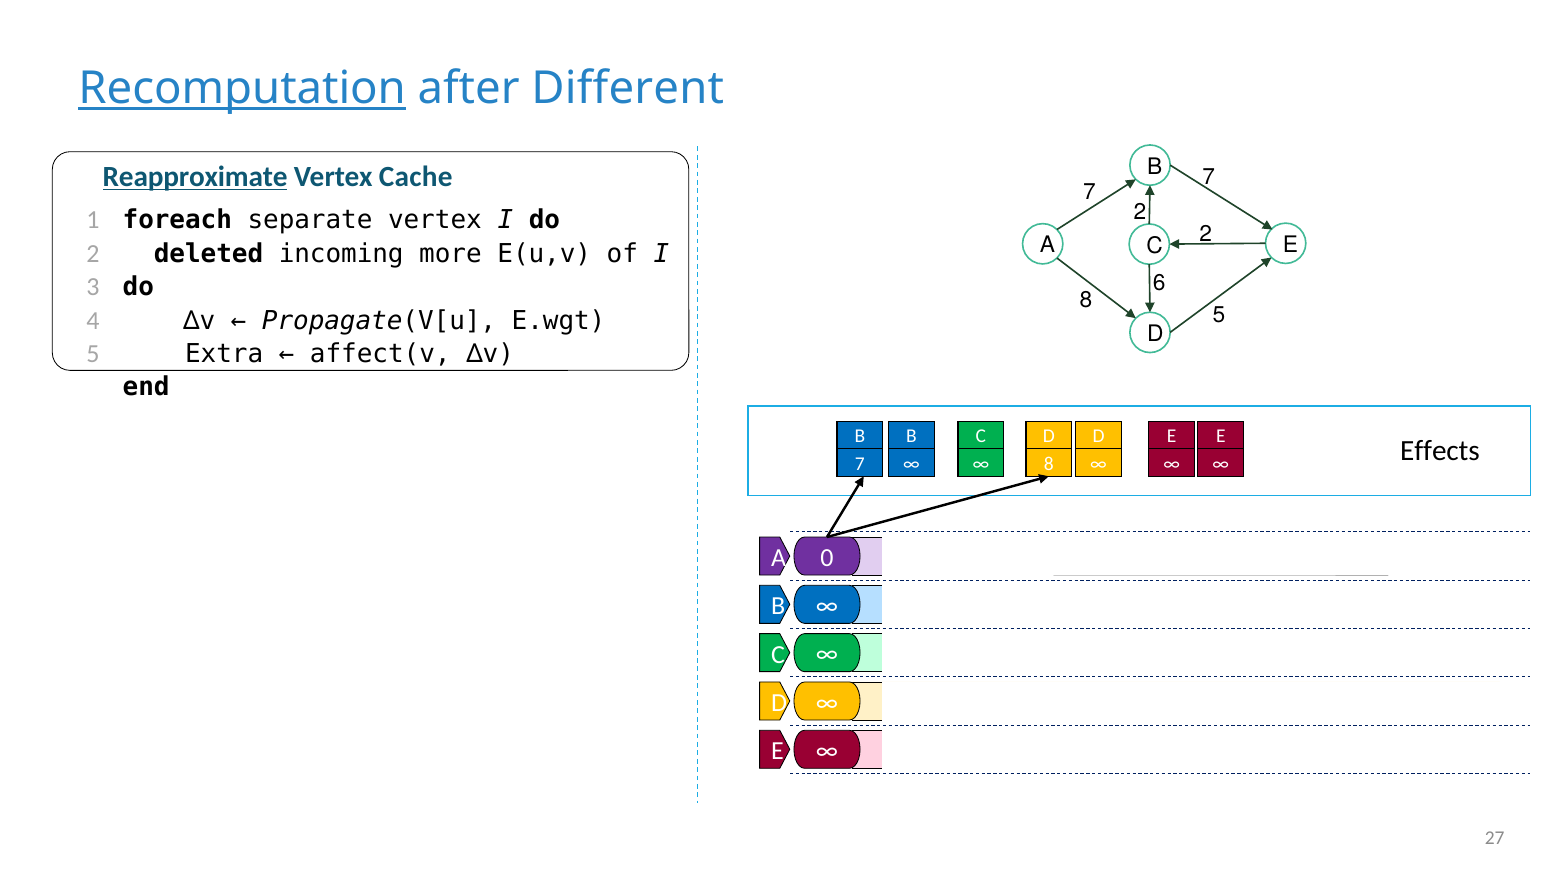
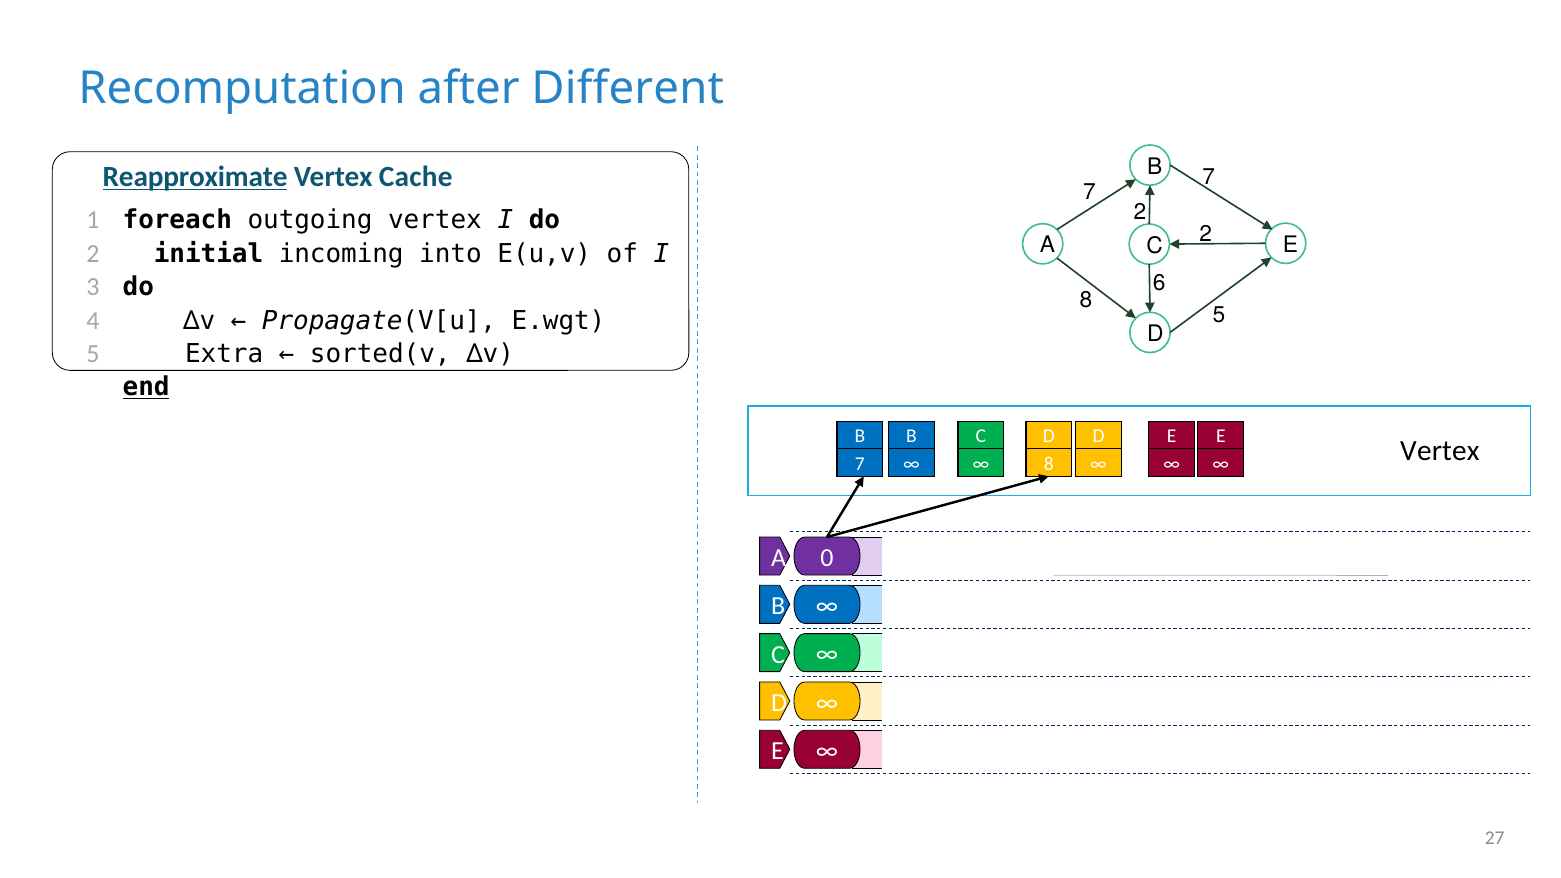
Recomputation underline: present -> none (242, 89)
separate: separate -> outgoing (310, 220)
deleted: deleted -> initial (209, 254)
more: more -> into (450, 254)
affect(v: affect(v -> sorted(v (380, 354)
end underline: none -> present (146, 387)
Effects: Effects -> Vertex (1440, 451)
